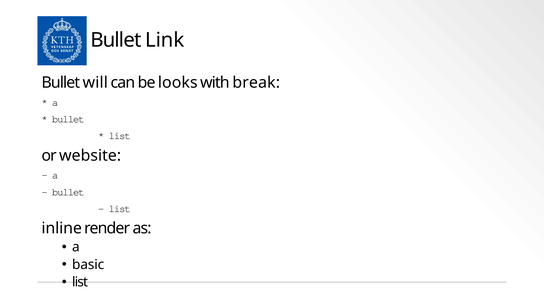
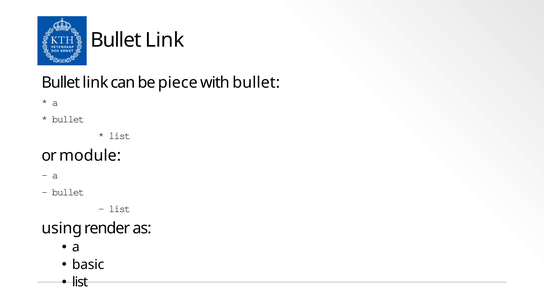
will: will -> link (95, 83)
looks: looks -> piece (178, 83)
with break: break -> bullet (256, 83)
website: website -> module (90, 156)
inline: inline -> using (62, 228)
